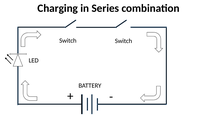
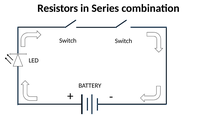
Charging: Charging -> Resistors (58, 8)
